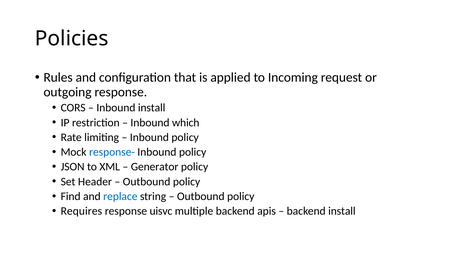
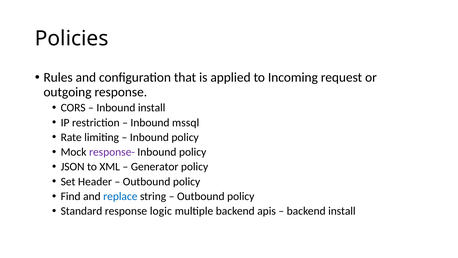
which: which -> mssql (186, 122)
response- colour: blue -> purple (112, 152)
Requires: Requires -> Standard (81, 211)
uisvc: uisvc -> logic (161, 211)
